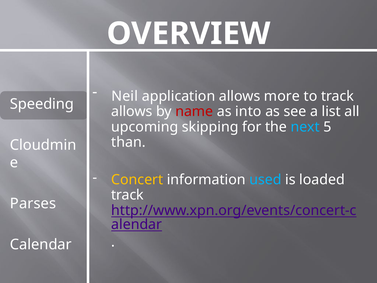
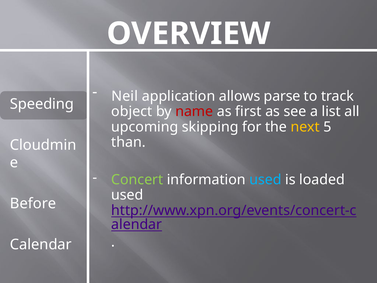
more: more -> parse (282, 96)
allows: allows -> object (132, 111)
into: into -> first (248, 111)
next colour: light blue -> yellow (305, 127)
Concert colour: yellow -> light green (137, 180)
track: track -> used (127, 195)
Parses: Parses -> Before (33, 203)
